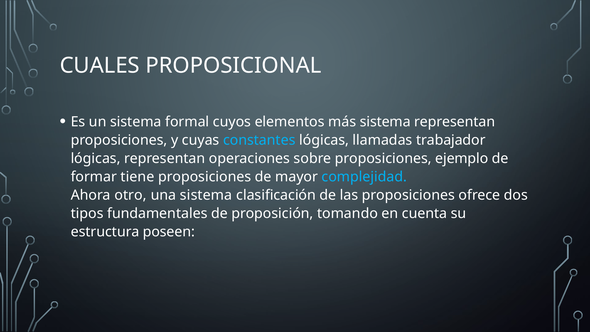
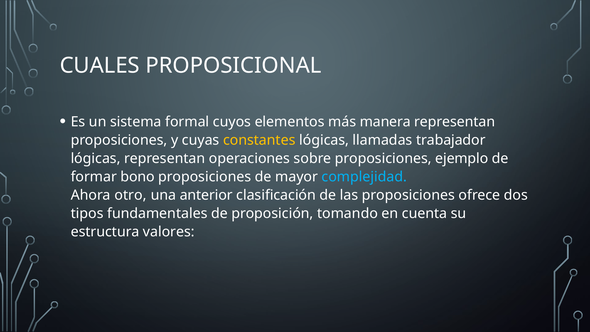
más sistema: sistema -> manera (385, 122)
constantes colour: light blue -> yellow (259, 140)
tiene: tiene -> bono (138, 177)
una sistema: sistema -> anterior (206, 195)
poseen: poseen -> valores (169, 232)
